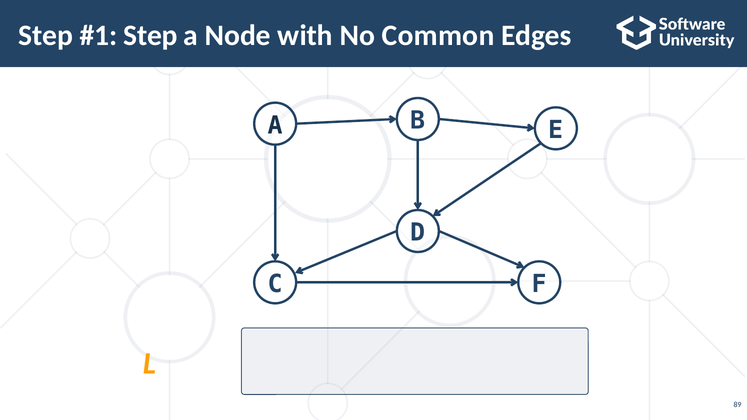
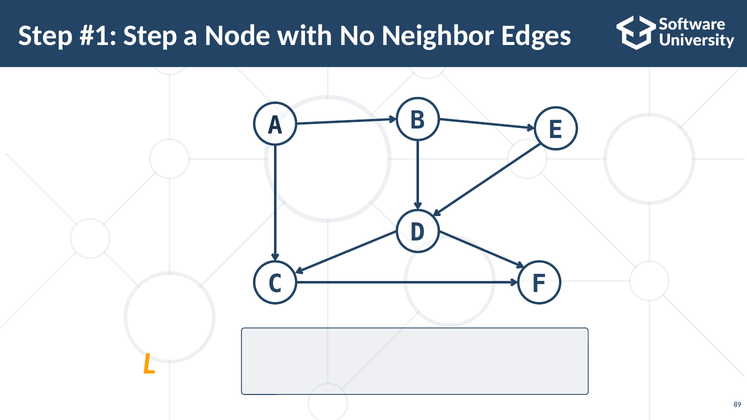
Common: Common -> Neighbor (438, 35)
